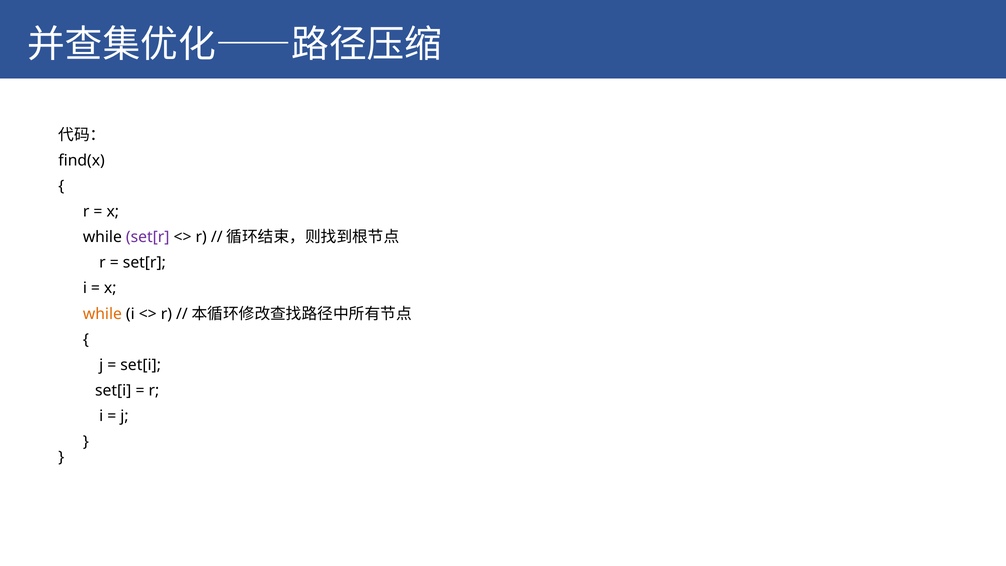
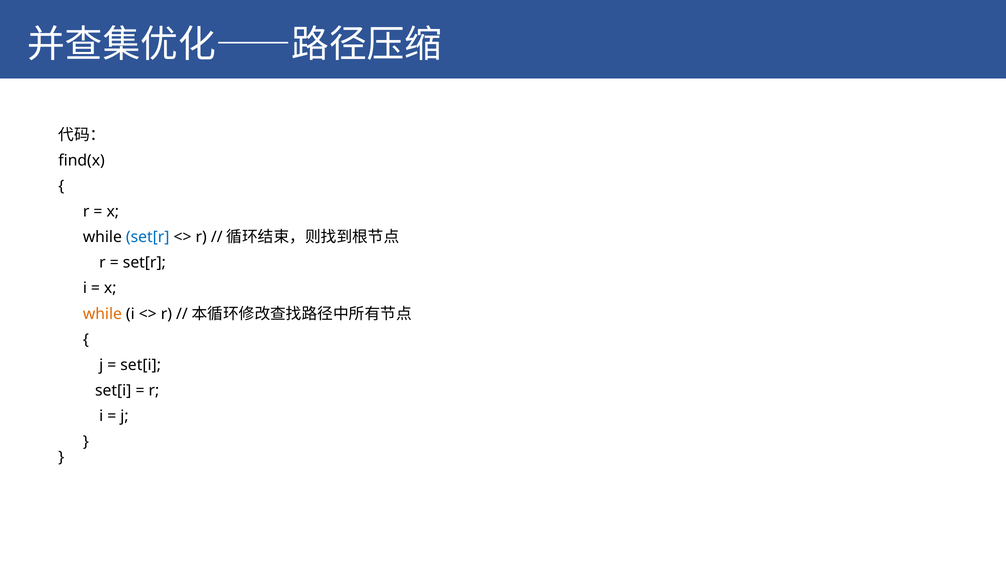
set[r colour: purple -> blue (148, 237)
